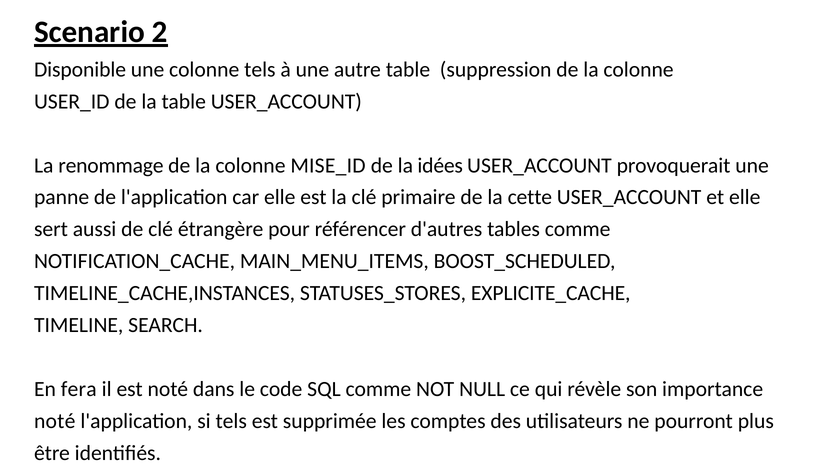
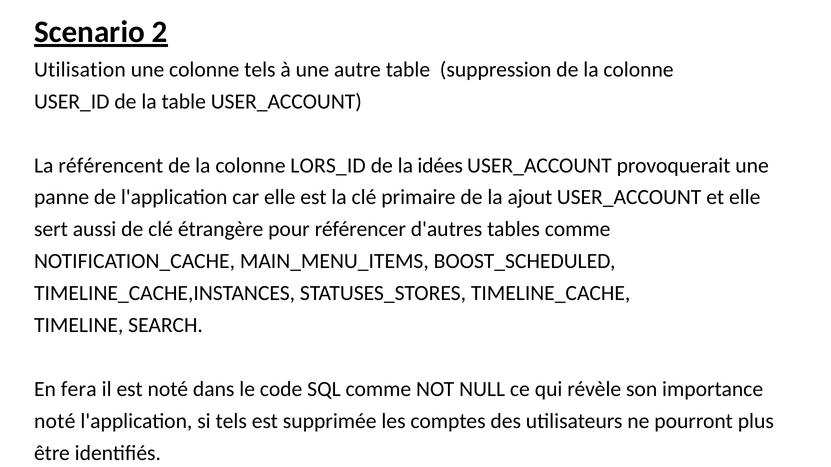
Disponible: Disponible -> Utilisation (80, 69)
renommage: renommage -> référencent (111, 166)
MISE_ID: MISE_ID -> LORS_ID (328, 166)
cette: cette -> ajout (530, 198)
EXPLICITE_CACHE: EXPLICITE_CACHE -> TIMELINE_CACHE (551, 294)
